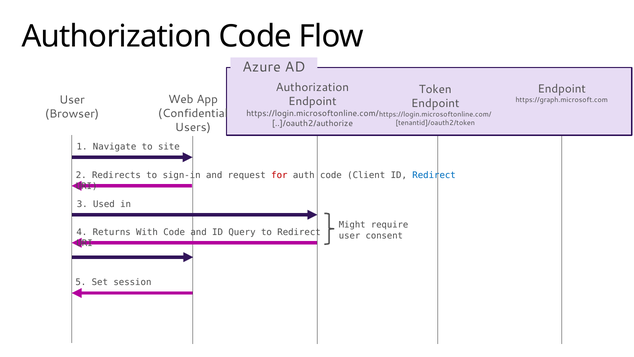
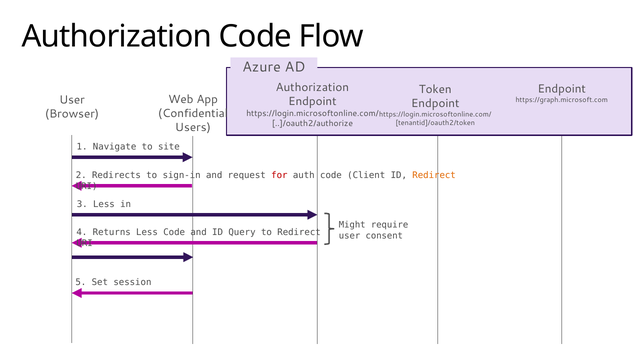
Redirect colour: blue -> orange (434, 175)
3 Used: Used -> Less (104, 204)
Returns With: With -> Less (147, 232)
